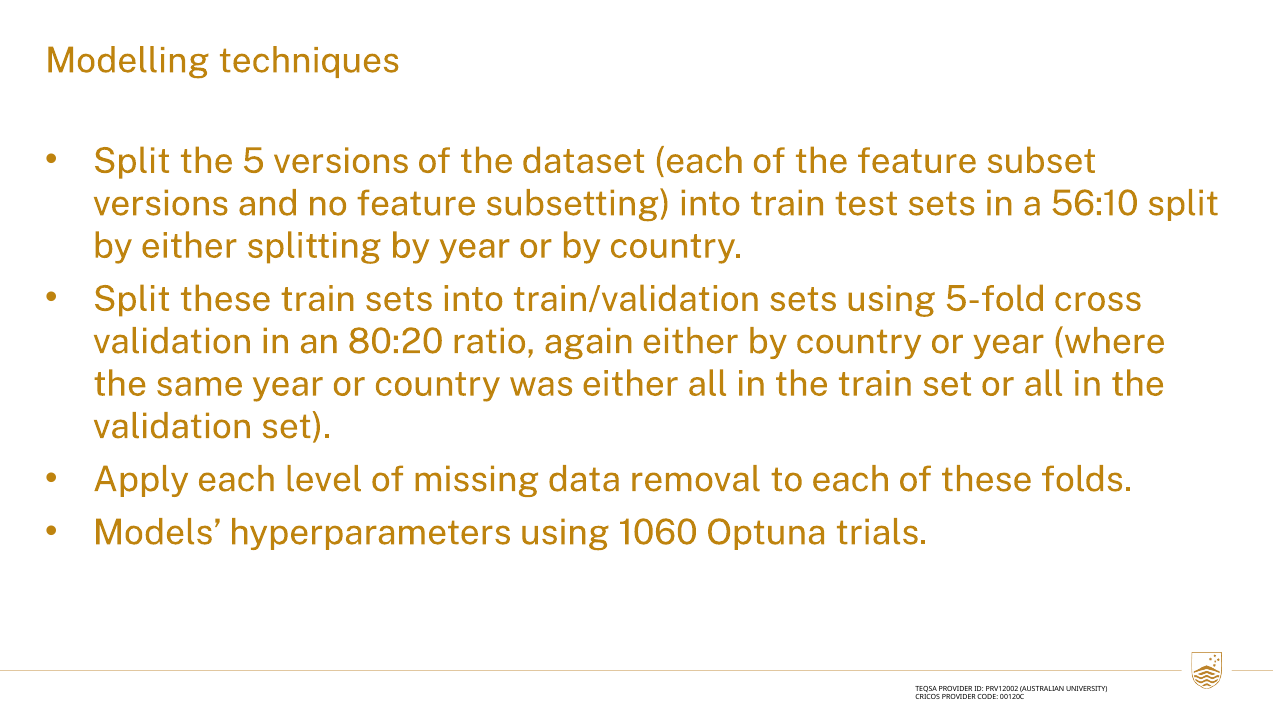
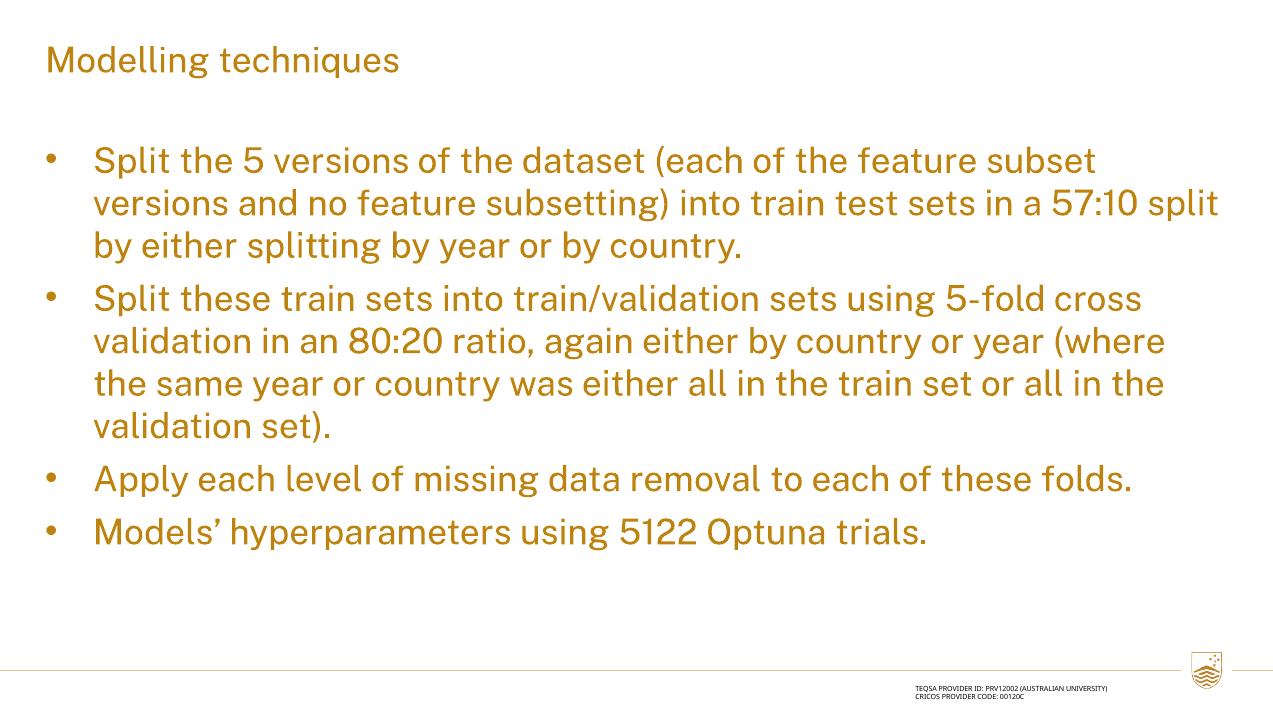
56:10: 56:10 -> 57:10 (1095, 204)
1060: 1060 -> 5122 (658, 533)
